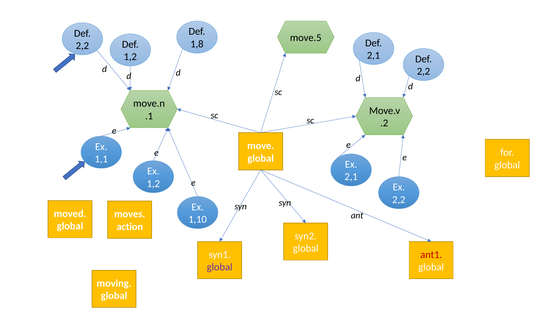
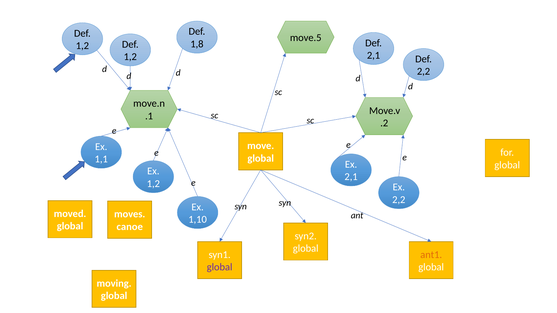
2,2: 2,2 -> 1,2 (82, 46)
action: action -> canoe (130, 227)
ant1 colour: red -> orange (431, 255)
